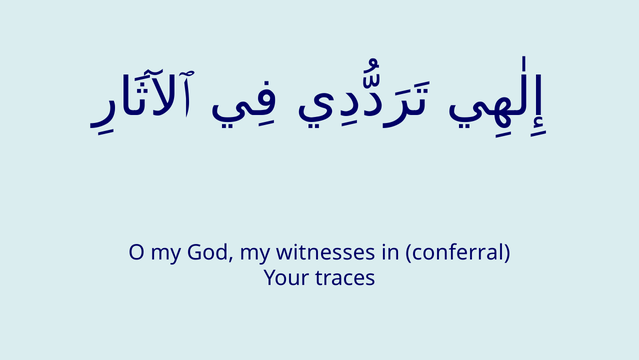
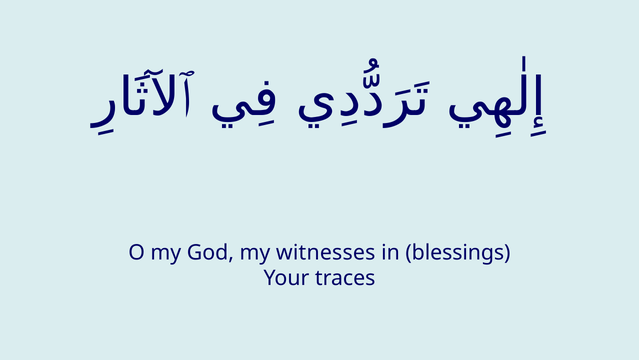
conferral: conferral -> blessings (458, 252)
